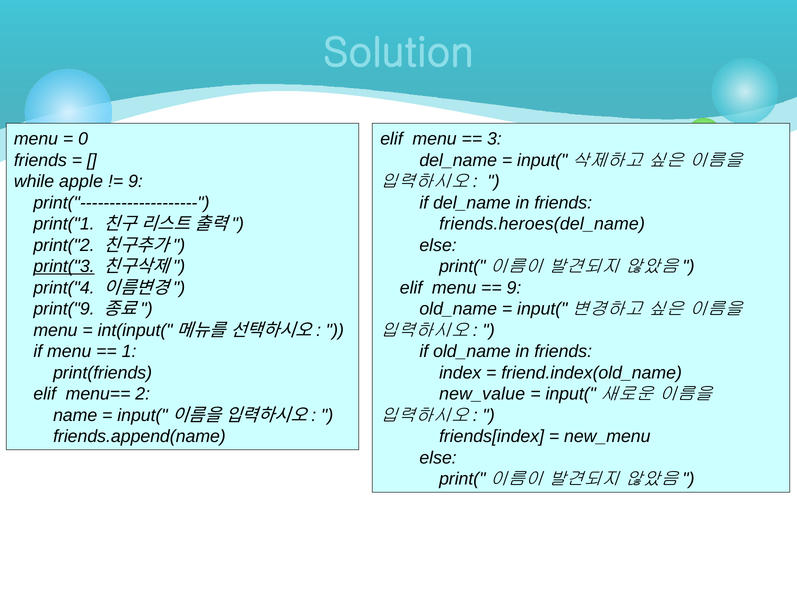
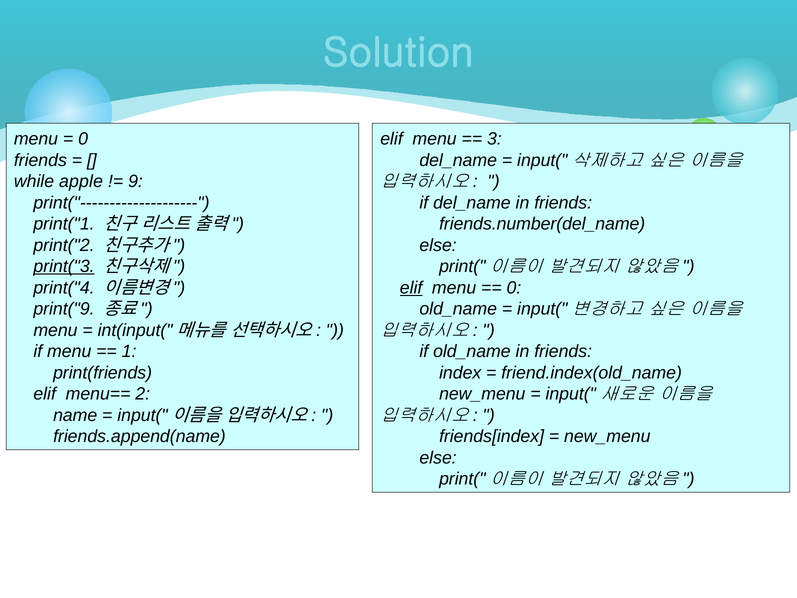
friends.heroes(del_name: friends.heroes(del_name -> friends.number(del_name (542, 224)
elif underline: none -> present (411, 288)
9: 9 -> 0 (514, 288)
new_value: new_value -> new_menu (482, 394)
